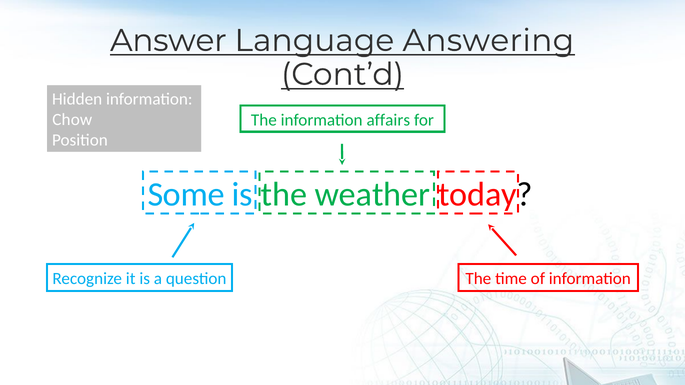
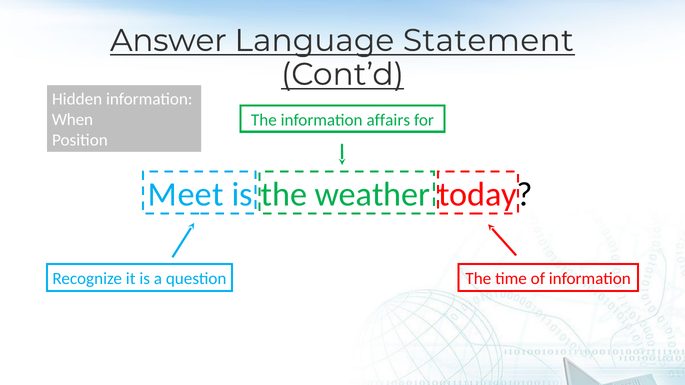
Answering: Answering -> Statement (488, 41)
Chow: Chow -> When (72, 120)
Some: Some -> Meet (186, 195)
